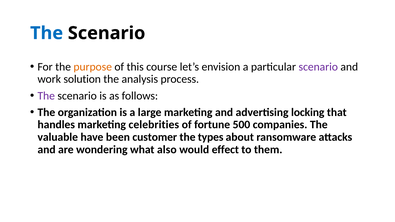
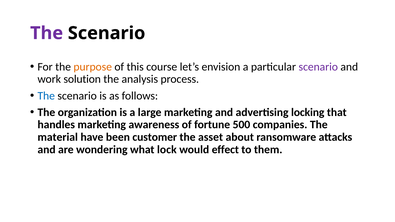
The colour: blue -> purple (47, 33)
The colour: purple -> blue (46, 96)
celebrities: celebrities -> awareness (154, 125)
valuable: valuable -> material (58, 137)
types: types -> asset (211, 137)
also: also -> lock (167, 150)
